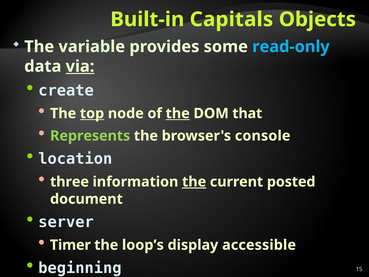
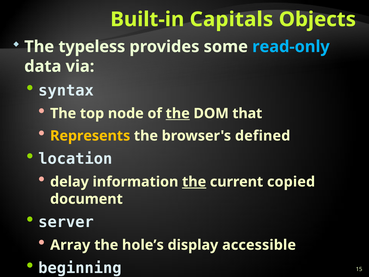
variable: variable -> typeless (92, 47)
via underline: present -> none (80, 66)
create: create -> syntax (66, 90)
top underline: present -> none (92, 113)
Represents colour: light green -> yellow (90, 136)
console: console -> defined (263, 136)
three: three -> delay (69, 182)
posted: posted -> copied (291, 182)
Timer: Timer -> Array (70, 245)
loop’s: loop’s -> hole’s (143, 245)
